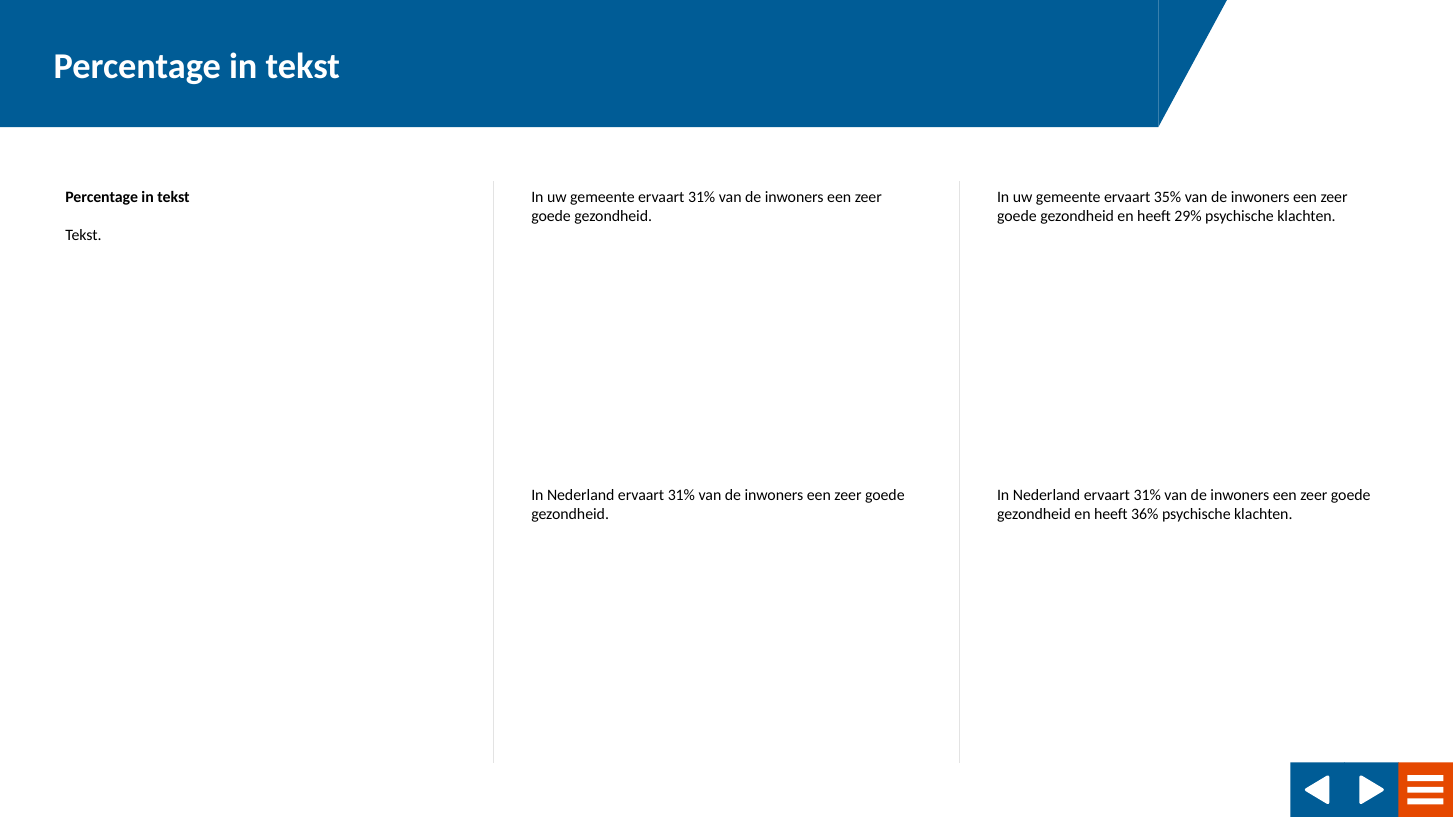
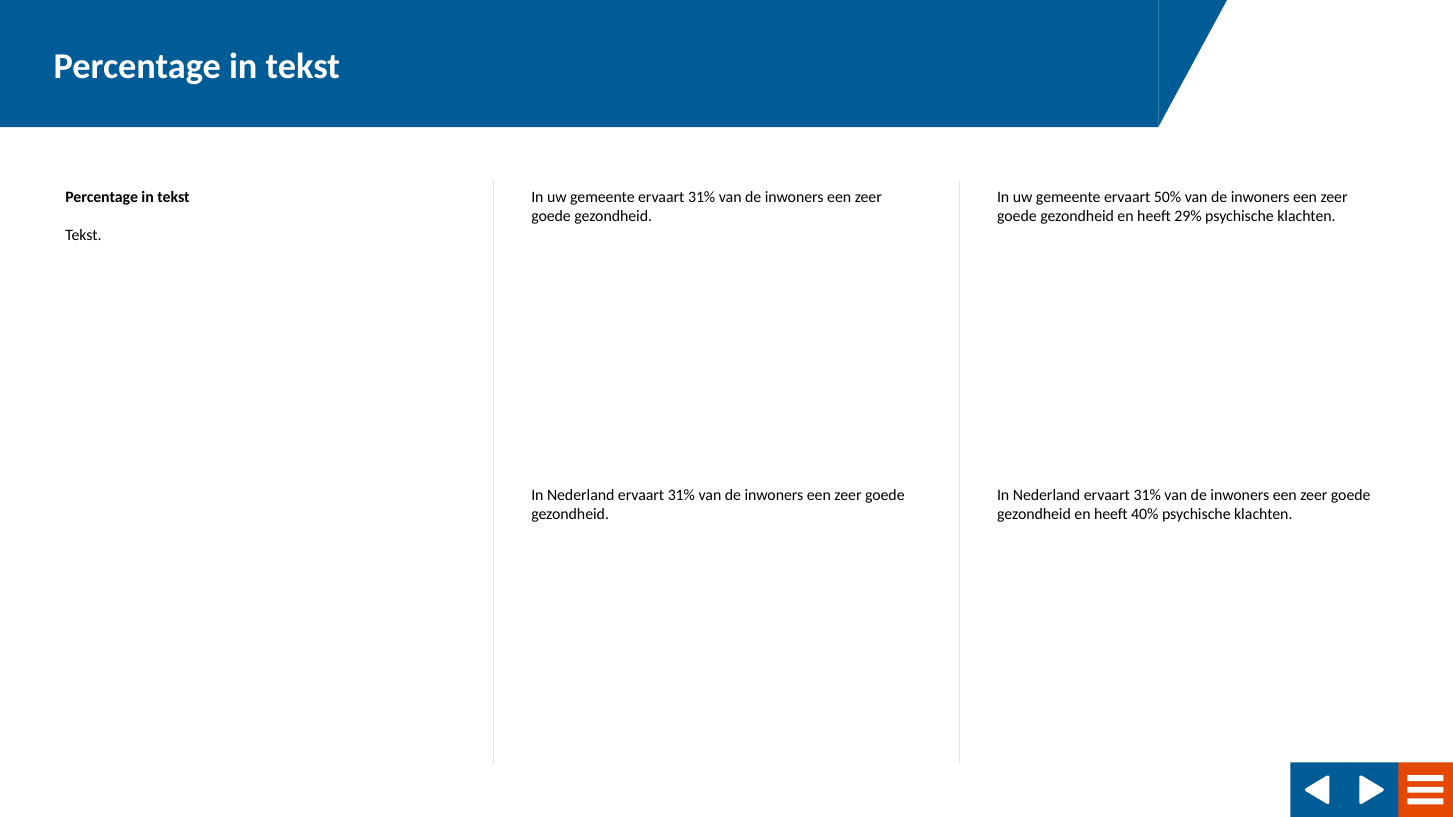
35%: 35% -> 50% (1168, 197)
36%: 36% -> 40% (1145, 515)
